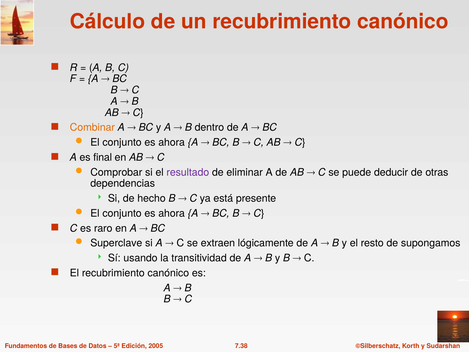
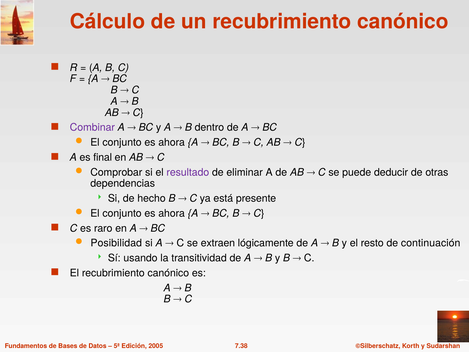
Combinar colour: orange -> purple (92, 127)
Superclave: Superclave -> Posibilidad (116, 243)
supongamos: supongamos -> continuación (431, 243)
